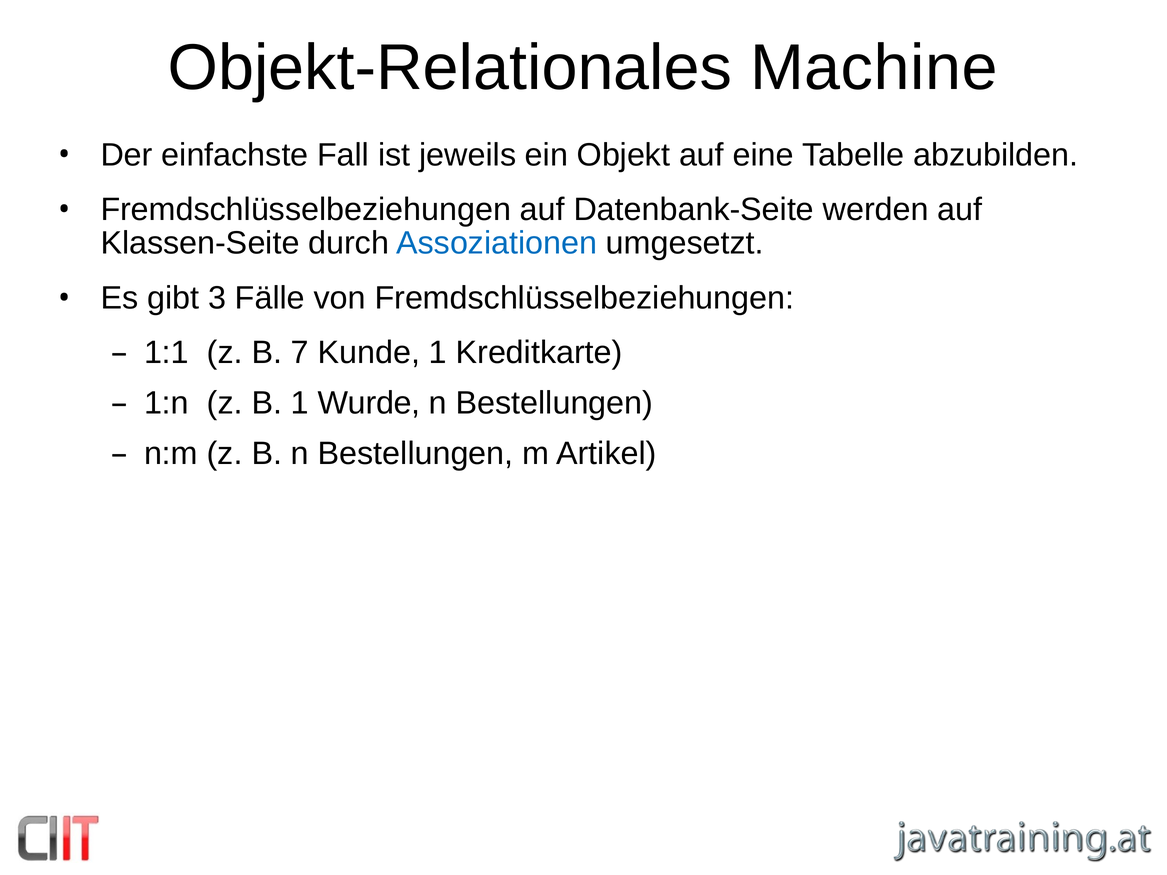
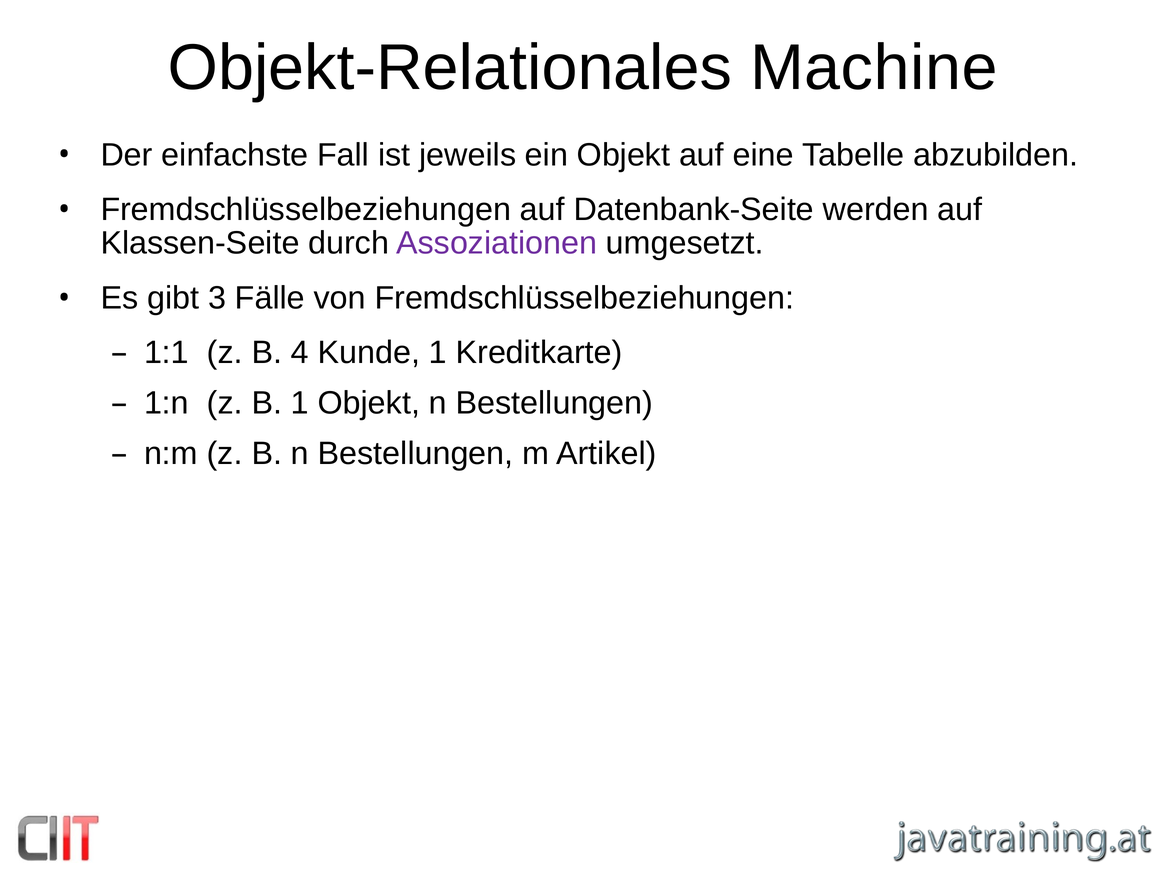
Assoziationen colour: blue -> purple (497, 243)
7: 7 -> 4 (300, 353)
1 Wurde: Wurde -> Objekt (369, 403)
